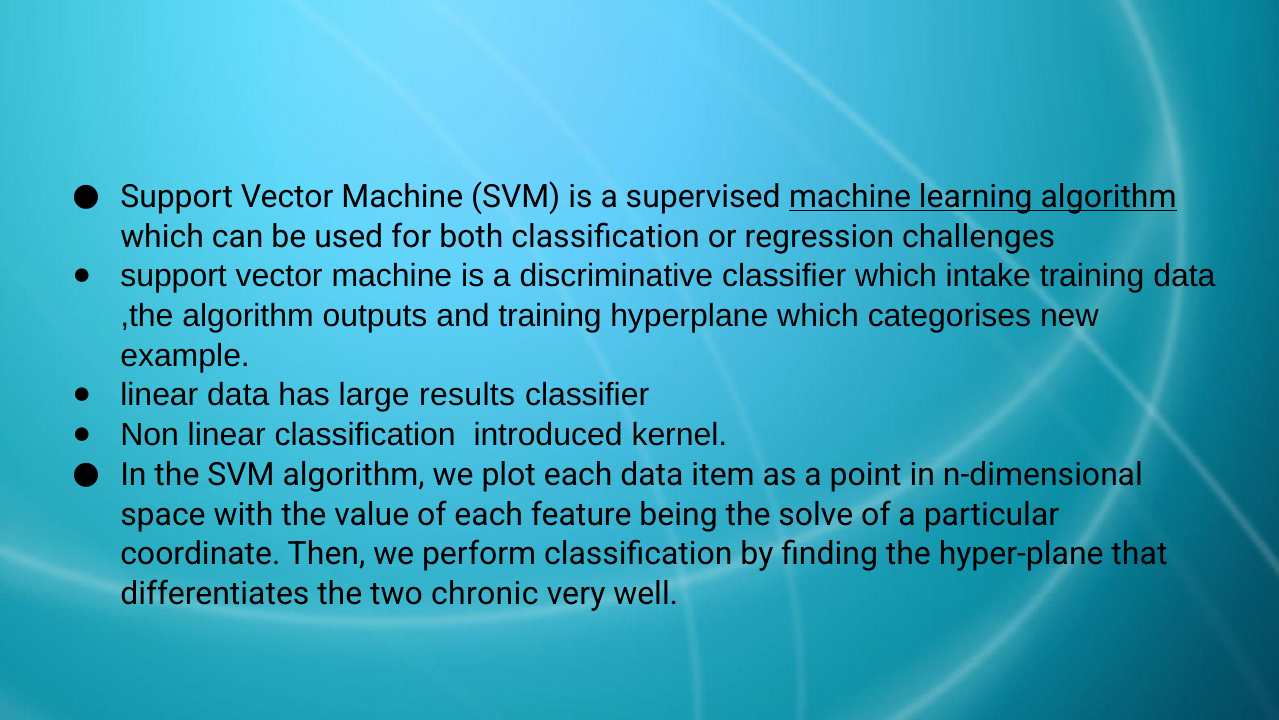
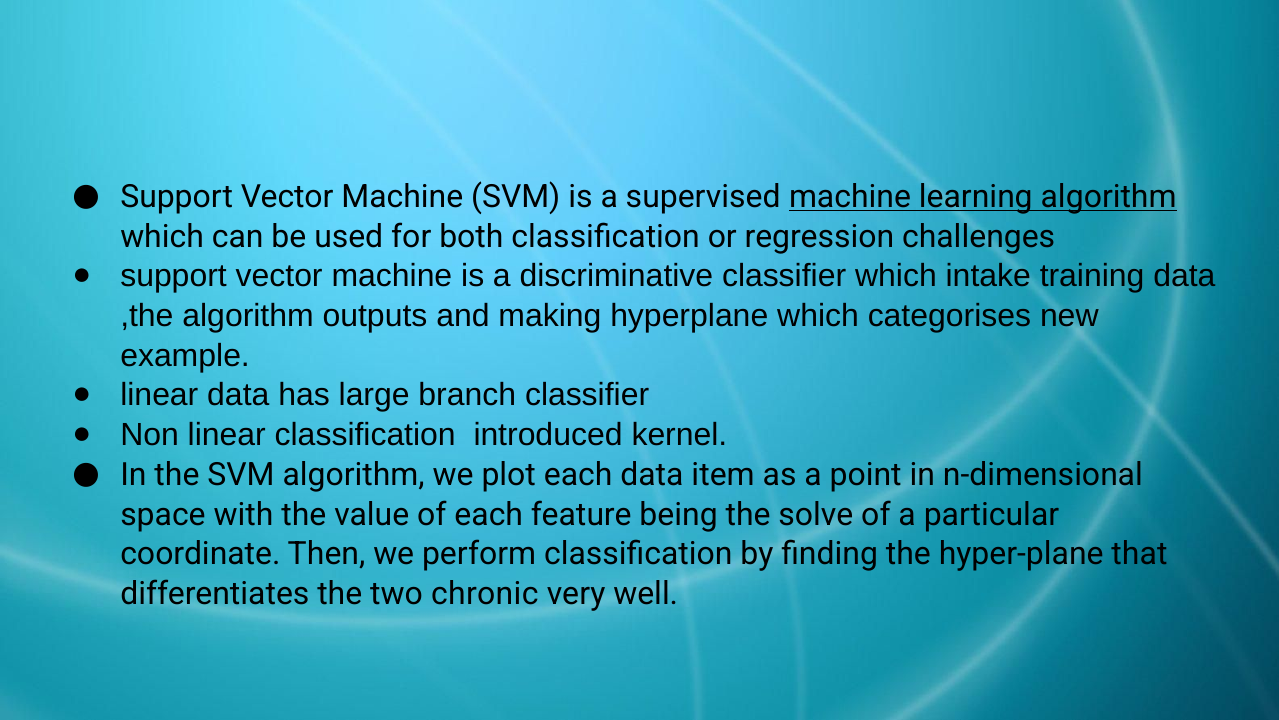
and training: training -> making (550, 316)
results: results -> branch (467, 395)
